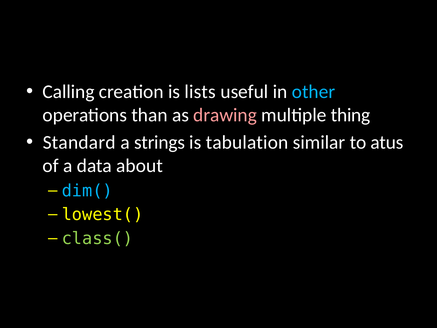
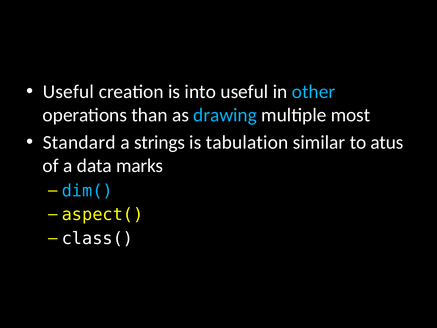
Calling: Calling -> Useful (68, 92)
lists: lists -> into (200, 92)
drawing colour: pink -> light blue (225, 115)
thing: thing -> most (351, 115)
about: about -> marks (140, 165)
lowest(: lowest( -> aspect( (103, 214)
class( colour: light green -> white (97, 238)
